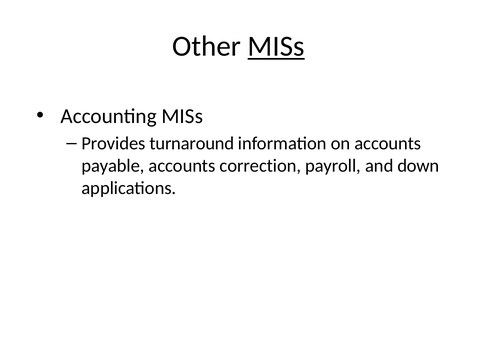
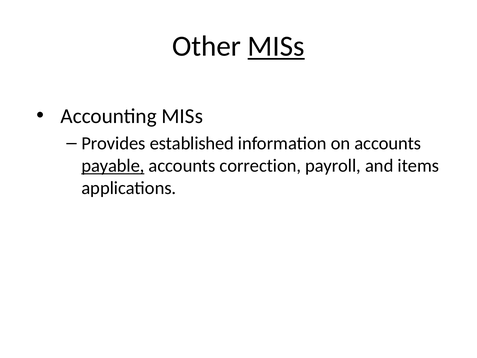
turnaround: turnaround -> established (192, 143)
payable underline: none -> present (113, 166)
down: down -> items (418, 166)
